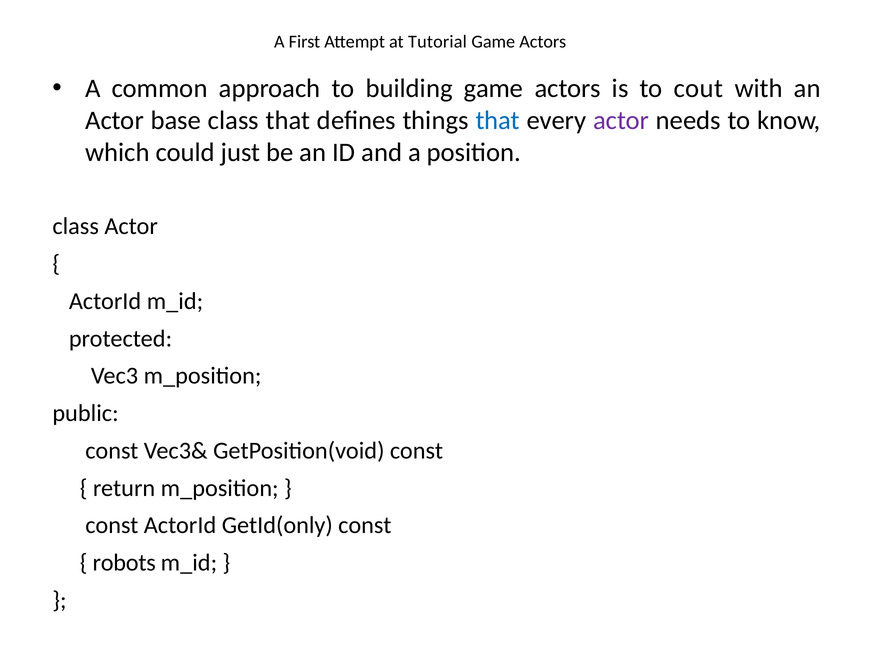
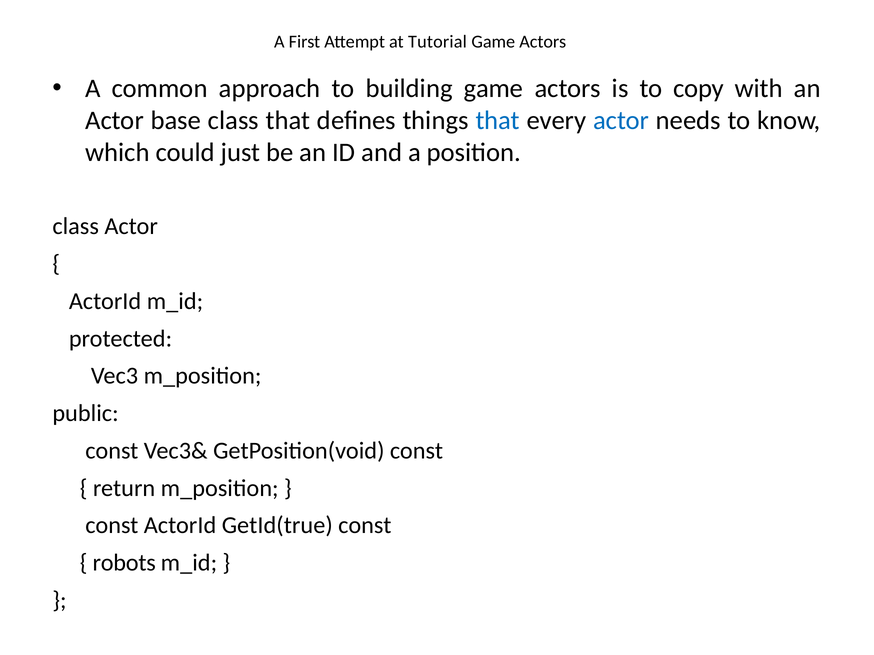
cout: cout -> copy (699, 88)
actor colour: purple -> blue (621, 120)
GetId(only: GetId(only -> GetId(true (277, 526)
